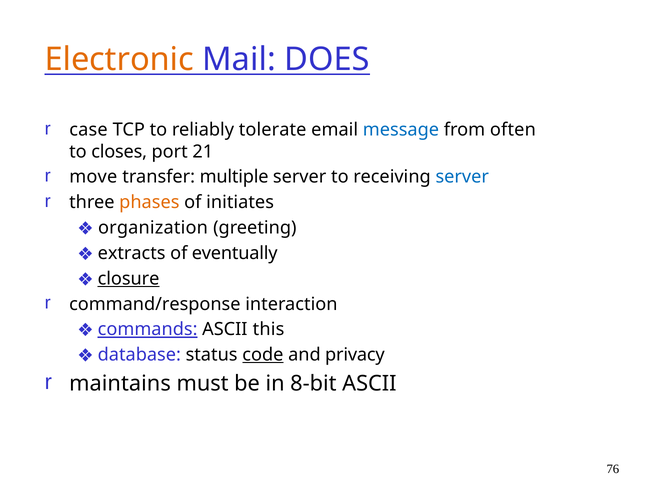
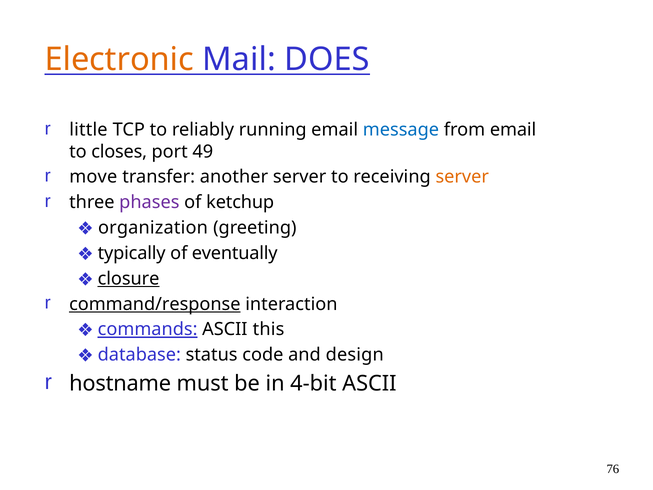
case: case -> little (88, 130)
tolerate: tolerate -> running (273, 130)
from often: often -> email (513, 130)
21: 21 -> 49 (203, 151)
multiple: multiple -> another (234, 177)
server colour: blue -> orange (462, 177)
phases colour: orange -> purple (149, 202)
initiates: initiates -> ketchup (240, 202)
extracts: extracts -> typically (132, 253)
command/response underline: none -> present (155, 304)
code underline: present -> none (263, 355)
privacy: privacy -> design (355, 355)
maintains: maintains -> hostname (120, 383)
8-bit: 8-bit -> 4-bit (313, 383)
